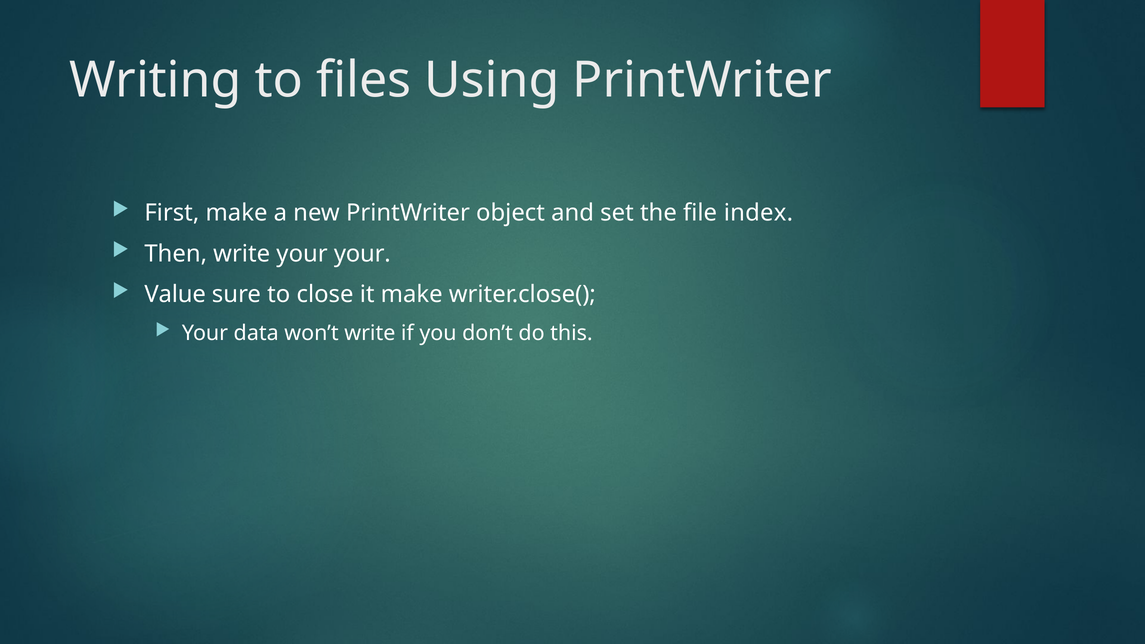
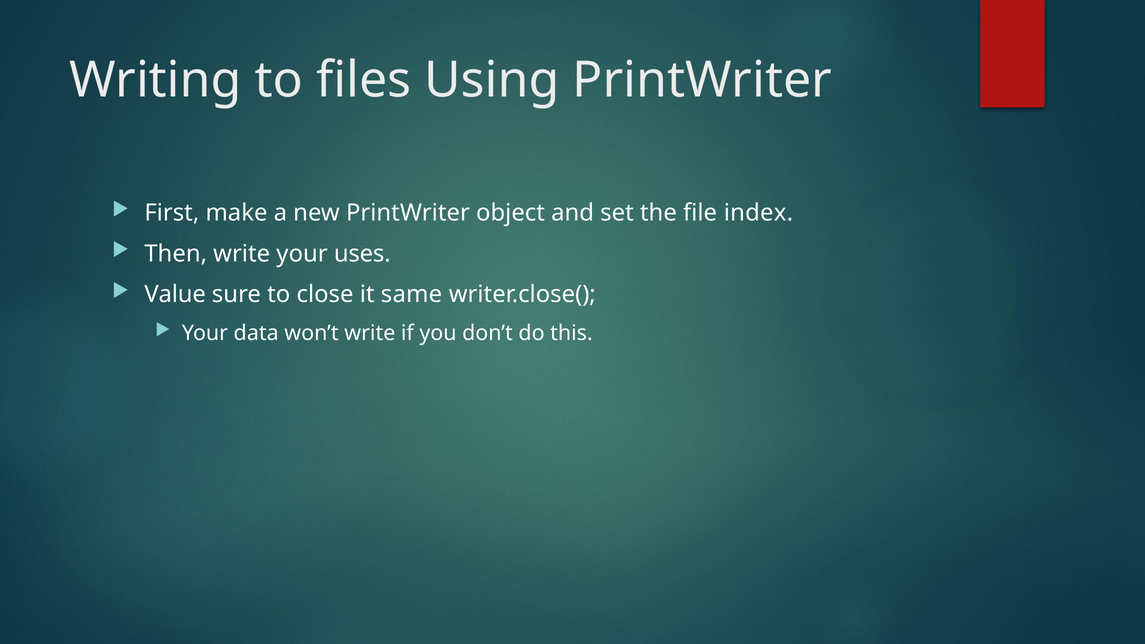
your your: your -> uses (362, 254)
it make: make -> same (412, 294)
